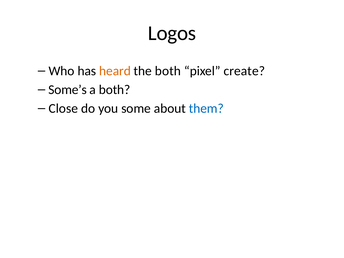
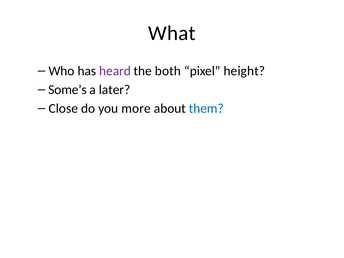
Logos: Logos -> What (172, 33)
heard colour: orange -> purple (115, 71)
create: create -> height (244, 71)
a both: both -> later (115, 90)
some: some -> more (136, 108)
